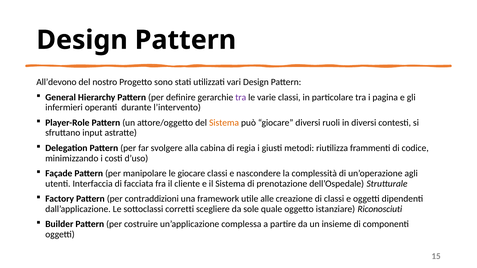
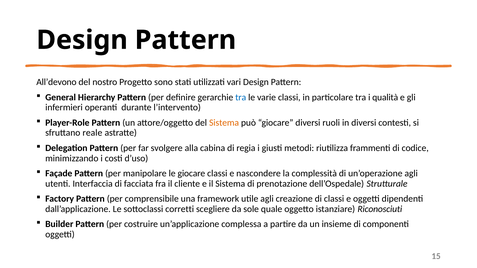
tra colour: purple -> blue (241, 97)
pagina: pagina -> qualità (385, 97)
input: input -> reale (92, 133)
contraddizioni: contraddizioni -> comprensibile (152, 199)
utile alle: alle -> agli (267, 199)
